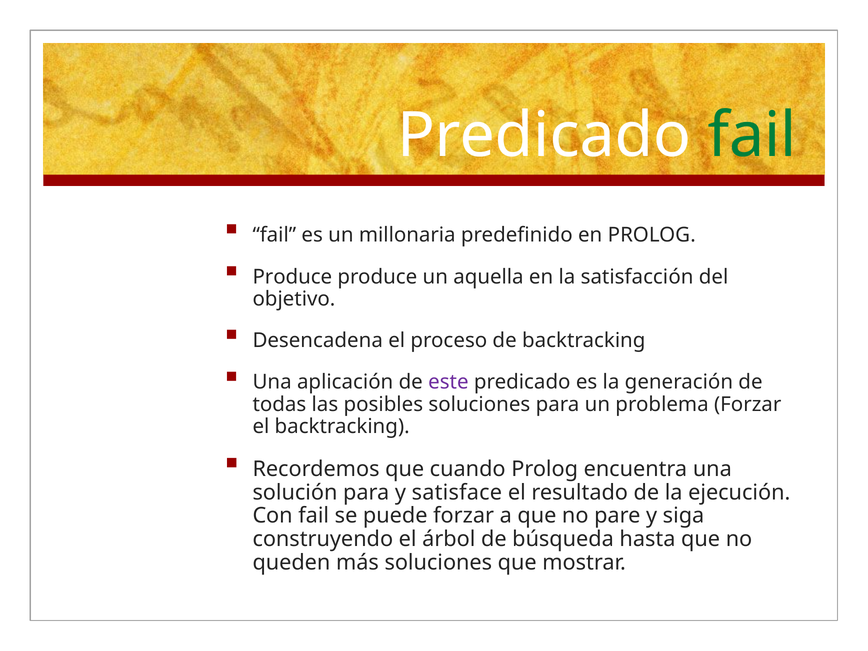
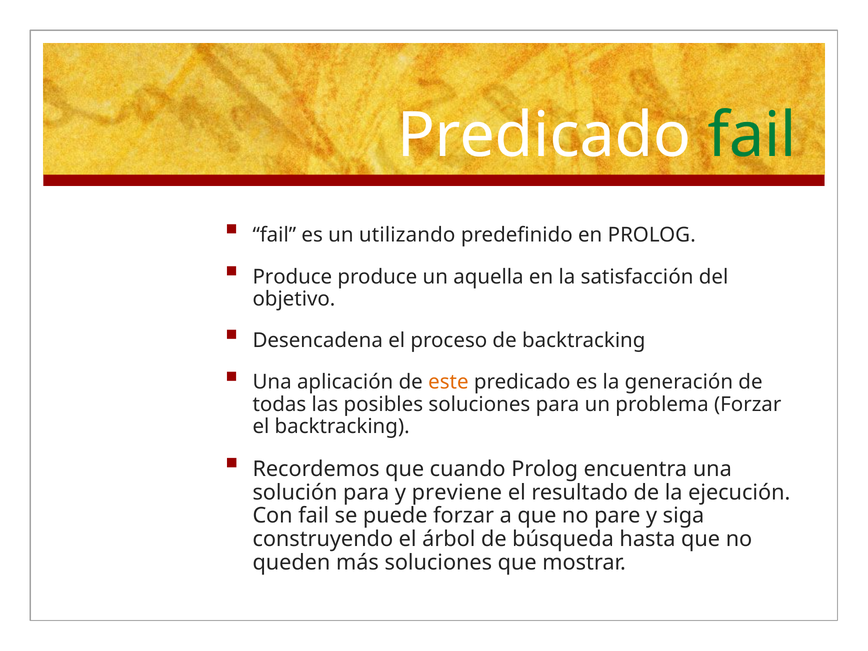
millonaria: millonaria -> utilizando (407, 235)
este colour: purple -> orange (448, 382)
satisface: satisface -> previene (457, 492)
